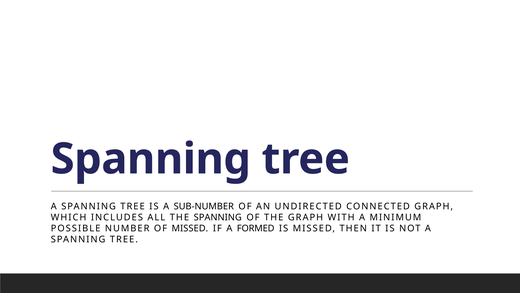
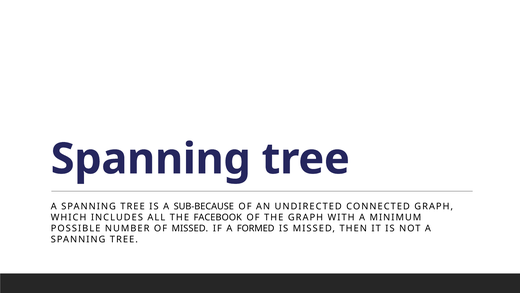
SUB-NUMBER: SUB-NUMBER -> SUB-BECAUSE (204, 206)
THE SPANNING: SPANNING -> FACEBOOK (218, 217)
